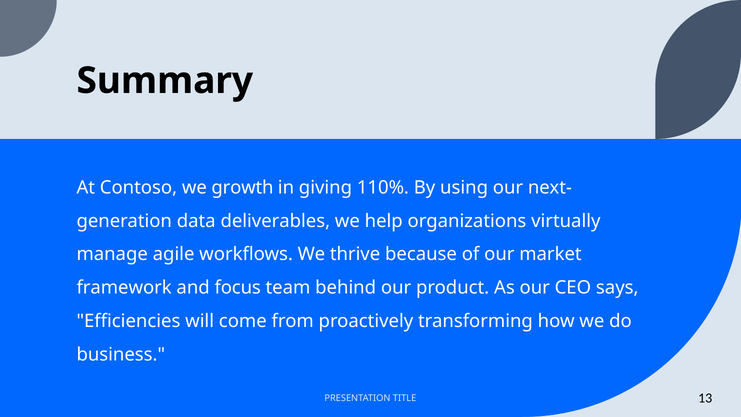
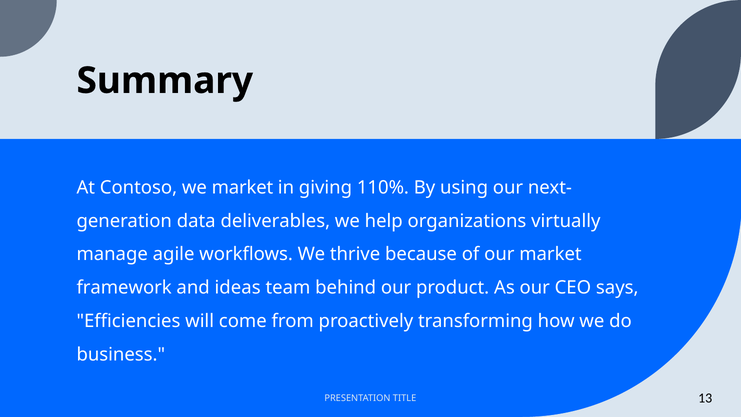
we growth: growth -> market (242, 188)
focus: focus -> ideas (238, 288)
